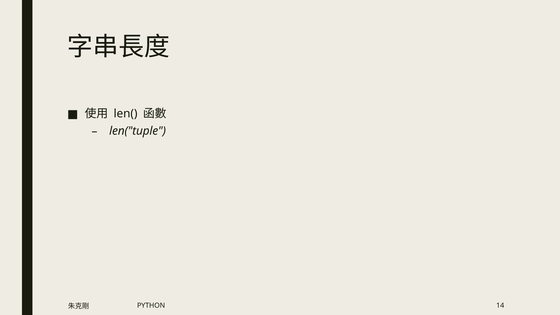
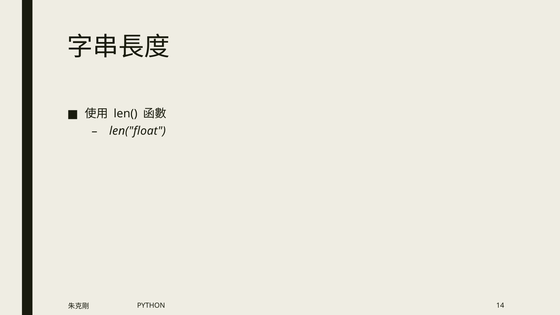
len("tuple: len("tuple -> len("float (137, 131)
